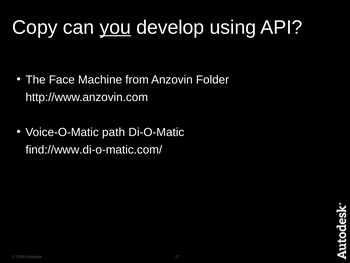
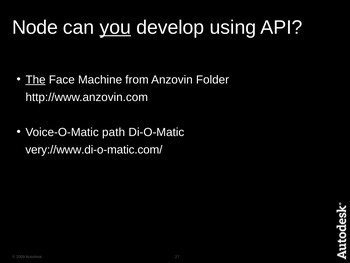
Copy: Copy -> Node (35, 27)
The underline: none -> present (36, 80)
find://www.di-o-matic.com/: find://www.di-o-matic.com/ -> very://www.di-o-matic.com/ (94, 150)
